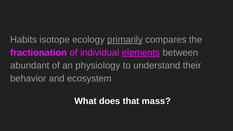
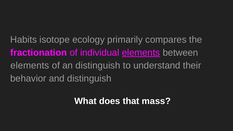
primarily underline: present -> none (125, 40)
abundant: abundant -> elements (30, 66)
an physiology: physiology -> distinguish (98, 66)
and ecosystem: ecosystem -> distinguish (89, 79)
